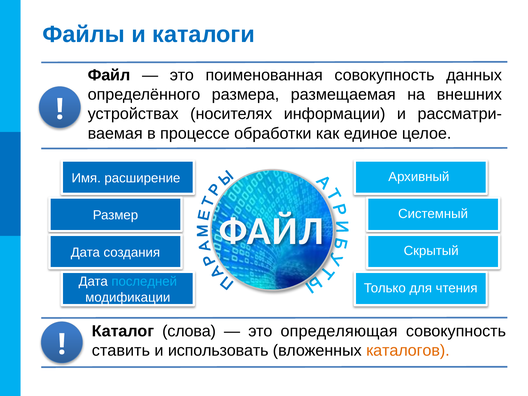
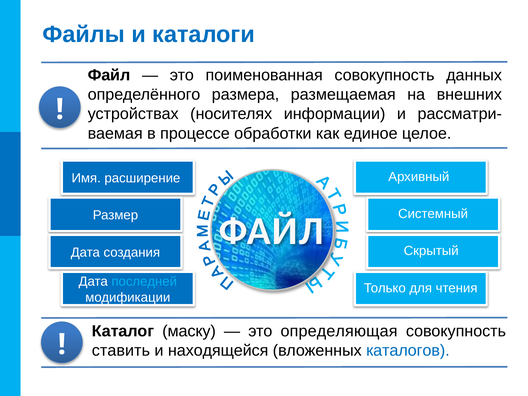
слова: слова -> маску (189, 331)
использовать: использовать -> находящейся (218, 350)
каталогов colour: orange -> blue (408, 350)
